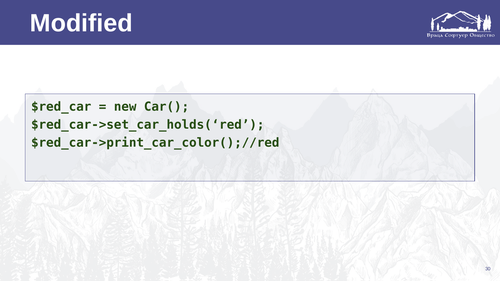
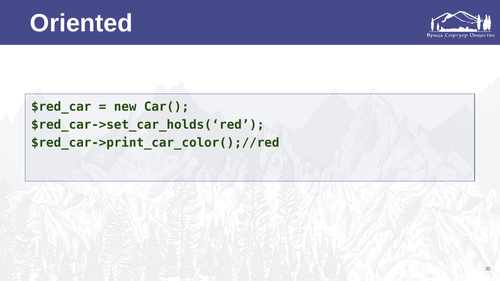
Modified: Modified -> Oriented (81, 23)
